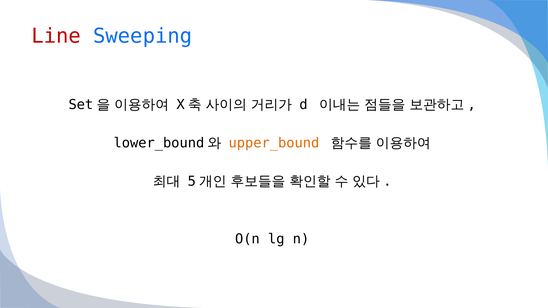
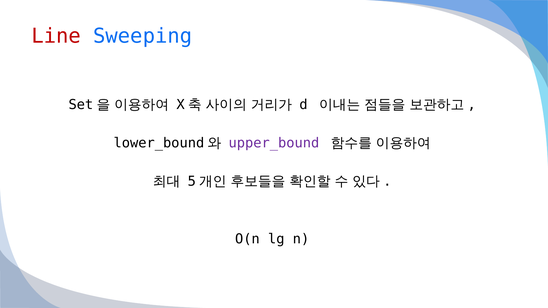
upper_bound colour: orange -> purple (274, 143)
